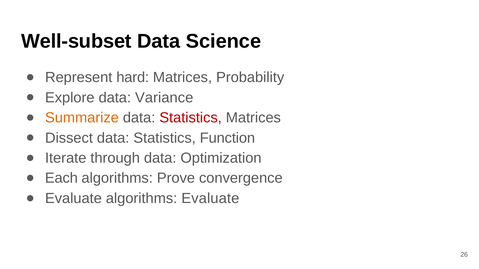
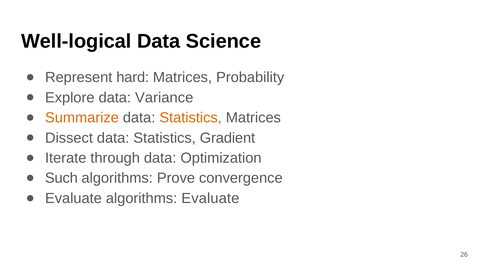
Well-subset: Well-subset -> Well-logical (76, 41)
Statistics colour: red -> orange (191, 118)
Function: Function -> Gradient (227, 138)
Each: Each -> Such (61, 178)
